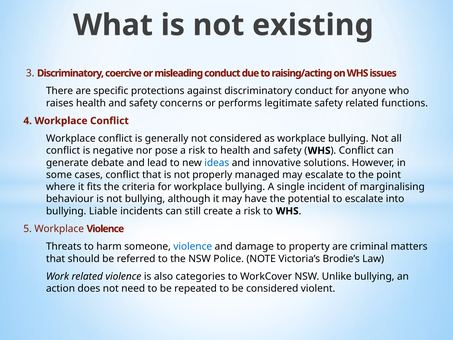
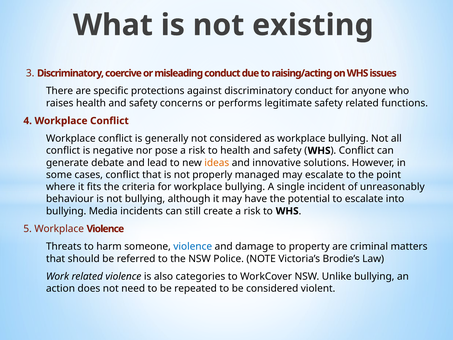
ideas colour: blue -> orange (217, 163)
marginalising: marginalising -> unreasonably (392, 187)
Liable: Liable -> Media (103, 211)
